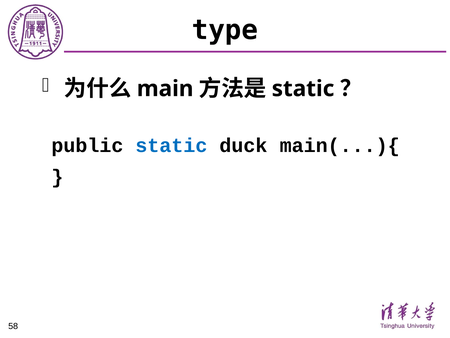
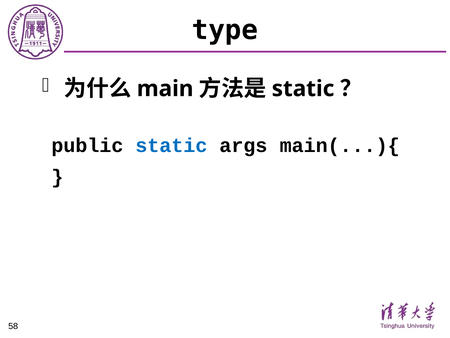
duck: duck -> args (244, 145)
